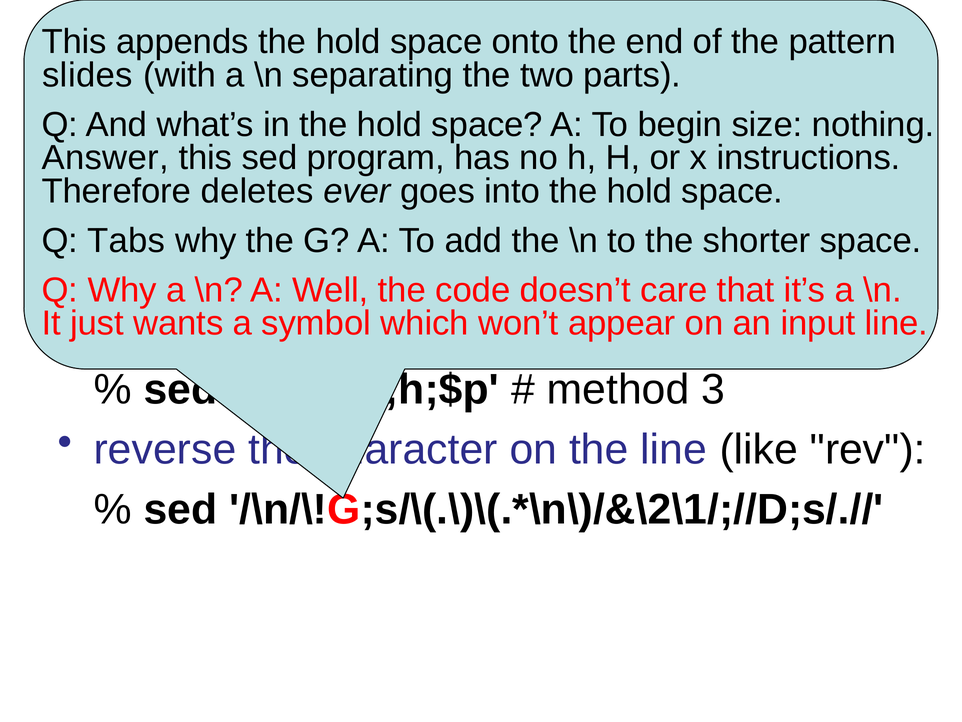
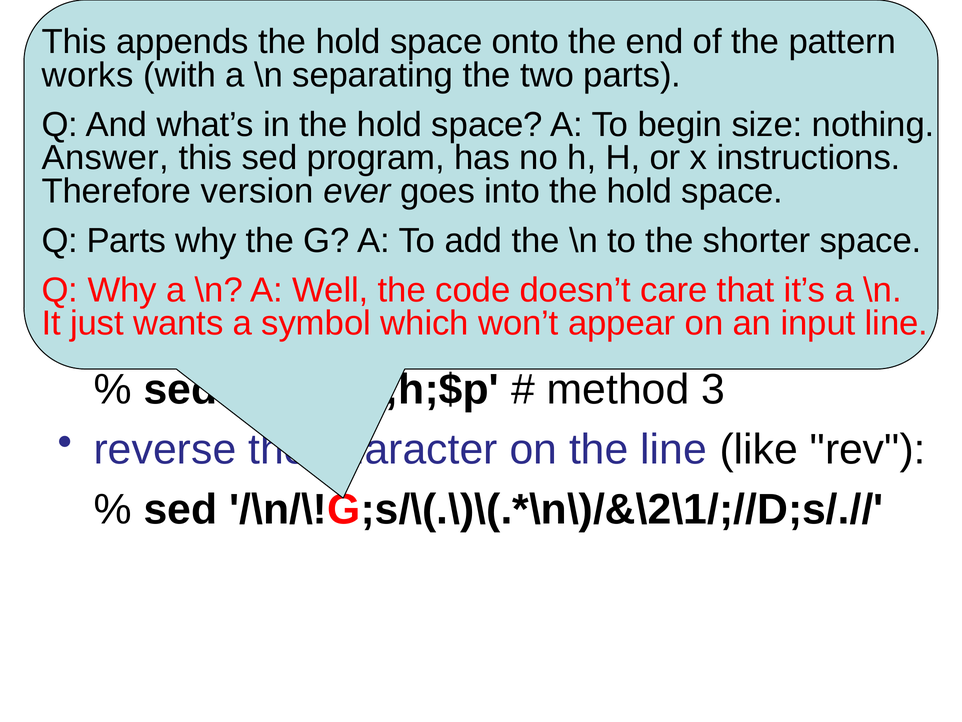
slides: slides -> works (88, 75)
deletes: deletes -> version (257, 191)
Q Tabs: Tabs -> Parts (126, 241)
